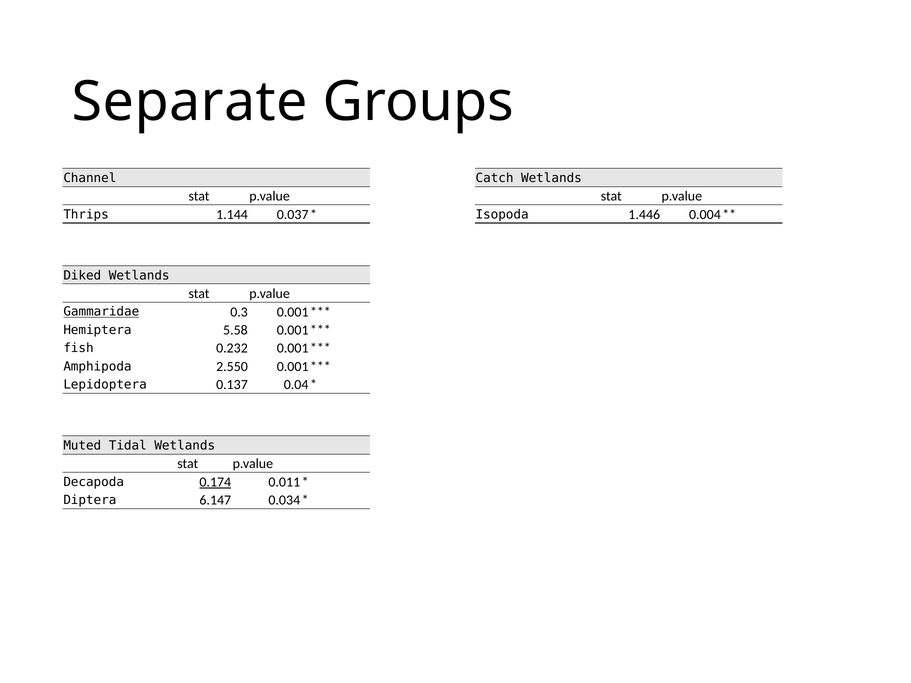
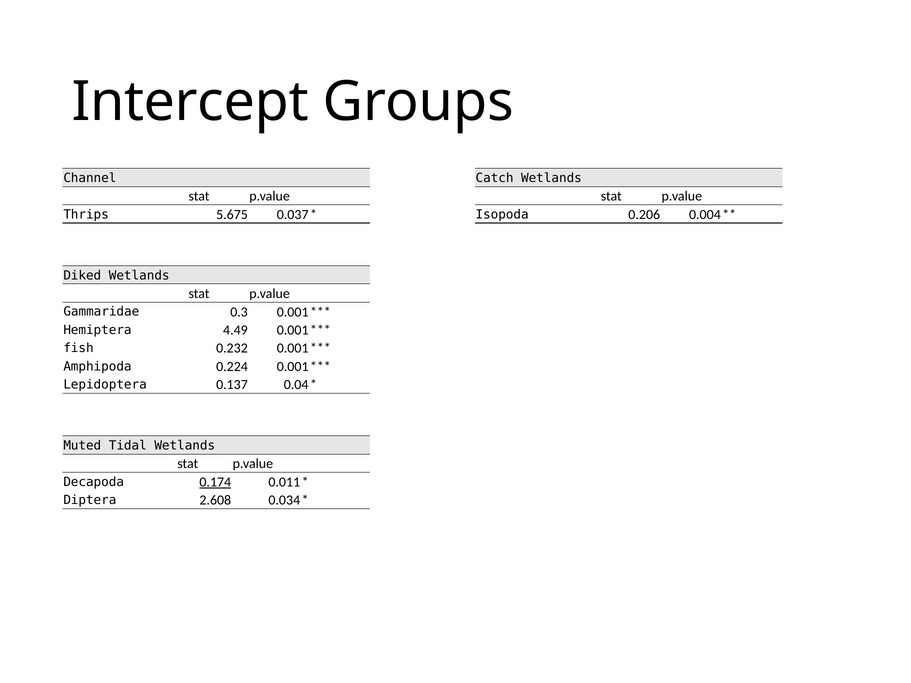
Separate: Separate -> Intercept (190, 102)
1.144: 1.144 -> 5.675 (232, 215)
1.446: 1.446 -> 0.206 (644, 215)
Gammaridae underline: present -> none (101, 312)
5.58: 5.58 -> 4.49 (235, 330)
2.550: 2.550 -> 0.224 (232, 367)
6.147: 6.147 -> 2.608 (215, 501)
